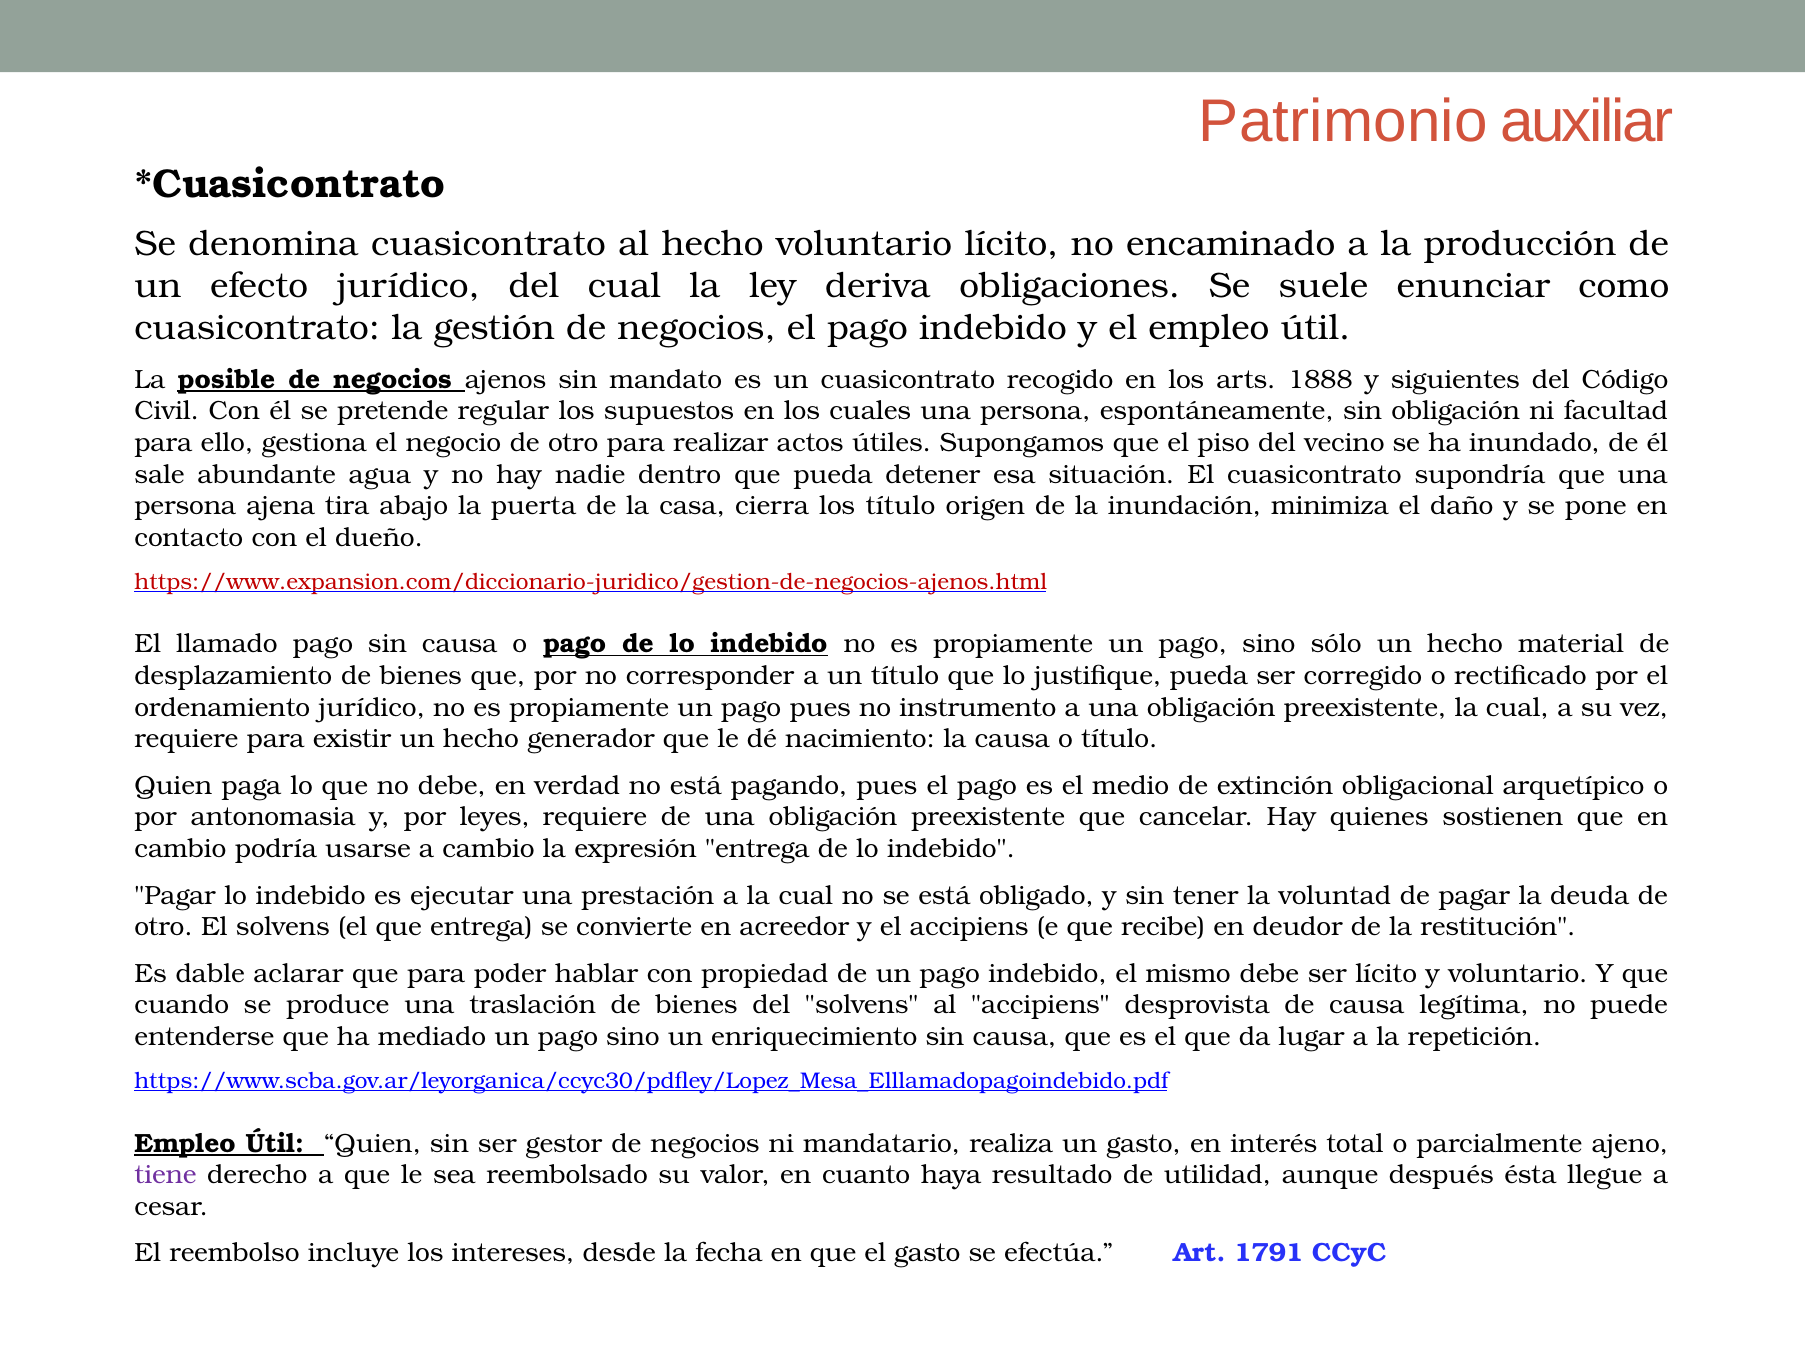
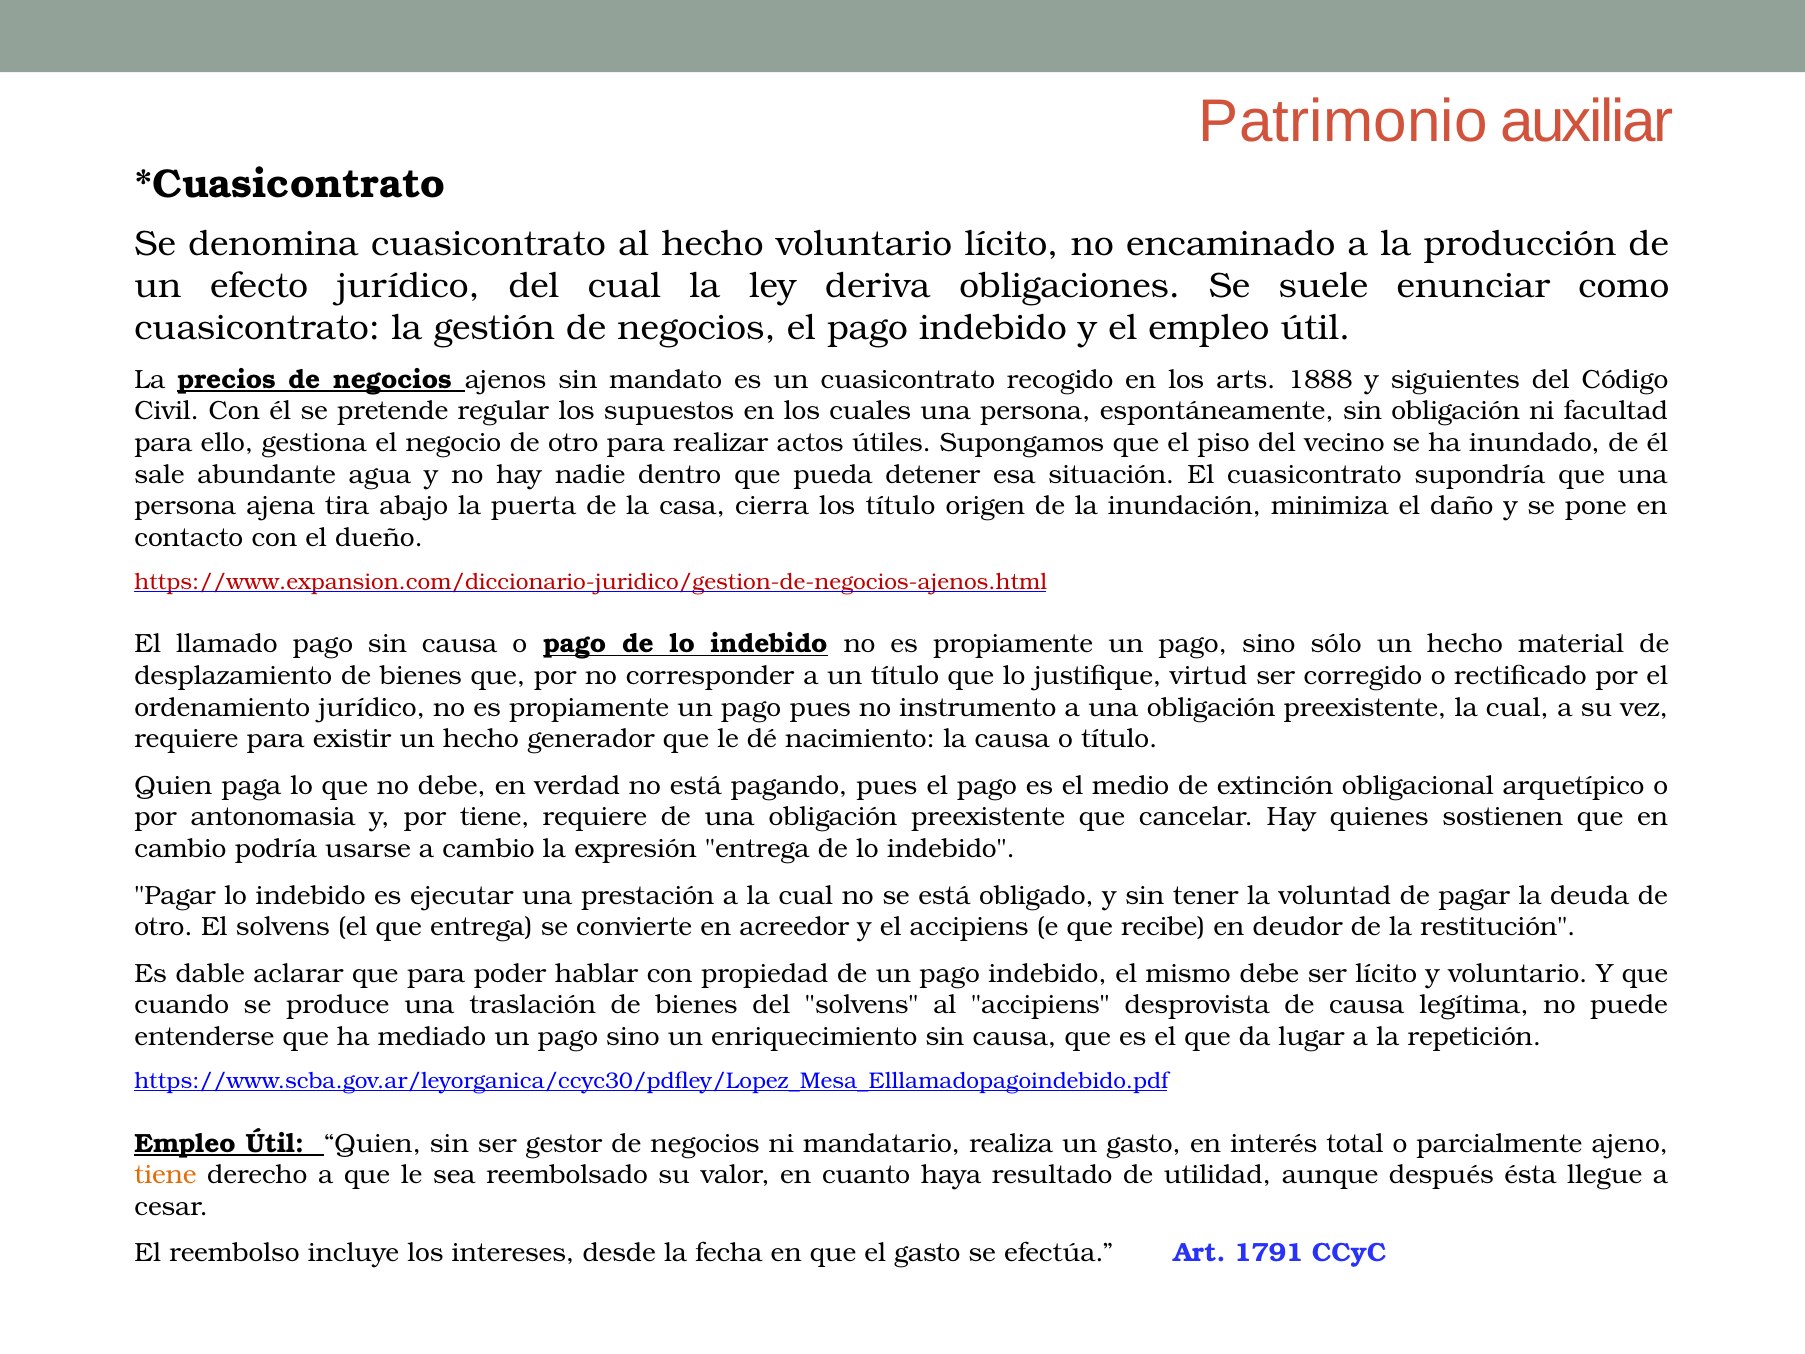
posible: posible -> precios (227, 380)
justifique pueda: pueda -> virtud (1209, 676)
por leyes: leyes -> tiene (495, 817)
tiene colour: purple -> orange (166, 1175)
